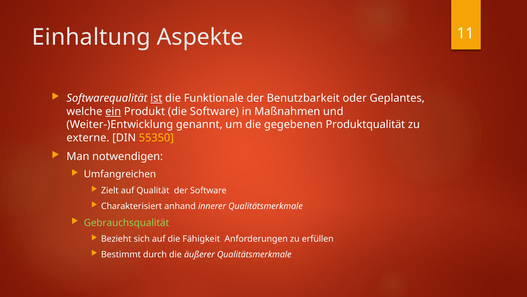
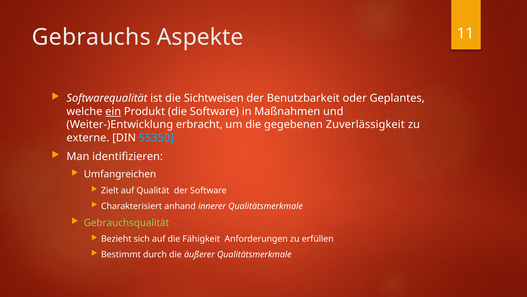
Einhaltung: Einhaltung -> Gebrauchs (91, 37)
ist underline: present -> none (156, 98)
Funktionale: Funktionale -> Sichtweisen (214, 98)
genannt: genannt -> erbracht (199, 124)
Produktqualität: Produktqualität -> Zuverlässigkeit (365, 124)
55350 colour: yellow -> light blue (156, 138)
notwendigen: notwendigen -> identifizieren (128, 156)
